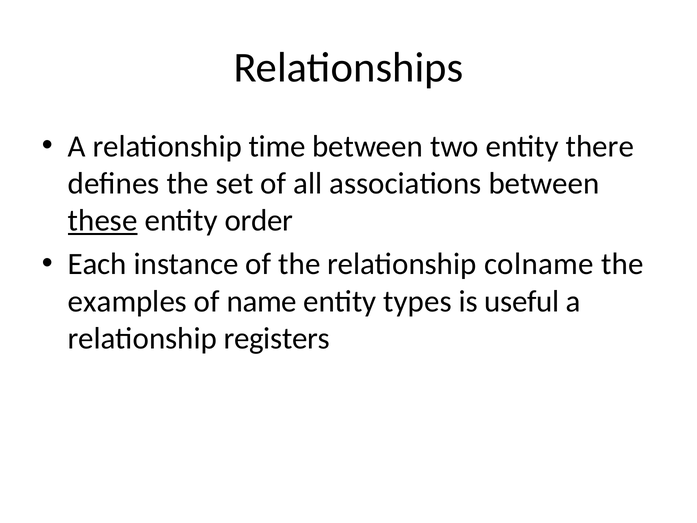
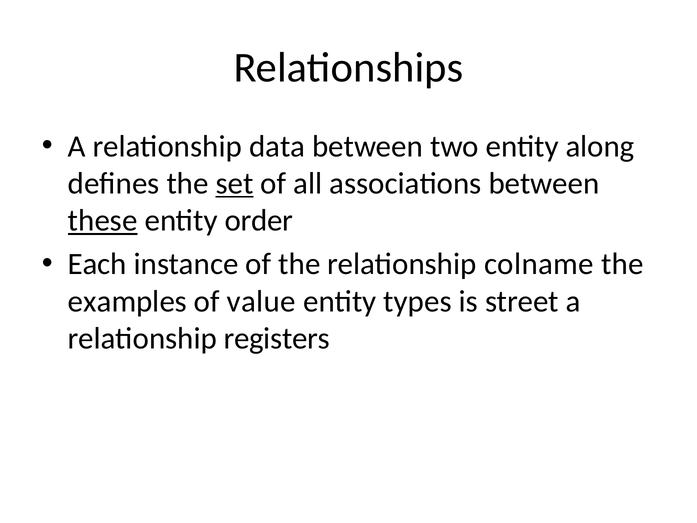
time: time -> data (277, 146)
there: there -> along (600, 146)
set underline: none -> present (235, 183)
name: name -> value (261, 301)
useful: useful -> street (522, 301)
